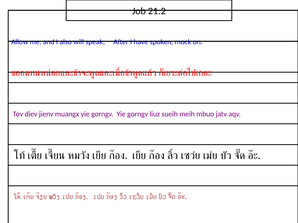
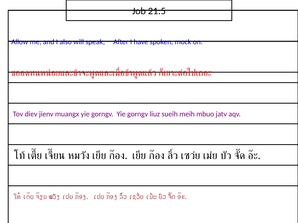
21:2: 21:2 -> 21:5 (157, 11)
